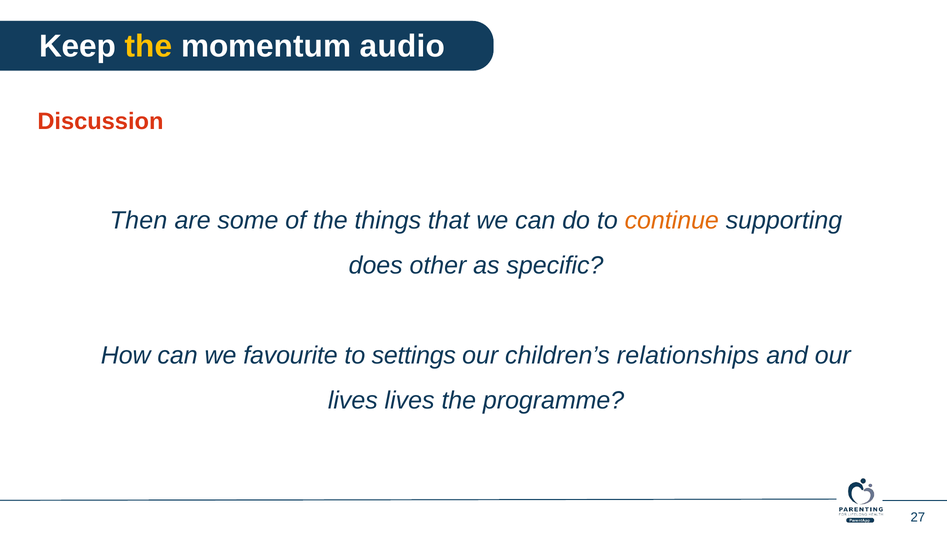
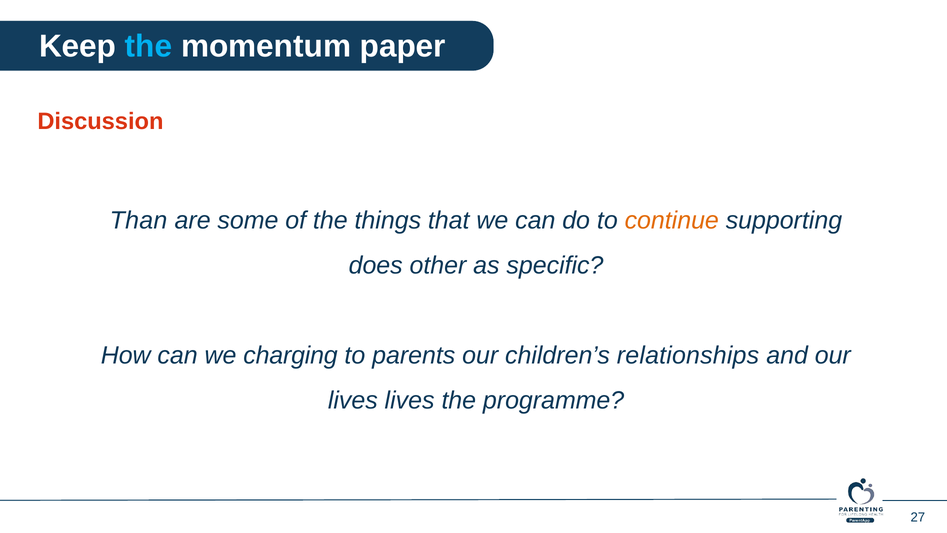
the colour: yellow -> light blue (149, 46)
audio: audio -> paper (403, 46)
Then: Then -> Than (138, 220)
favourite: favourite -> charging (291, 355)
settings: settings -> parents (414, 355)
